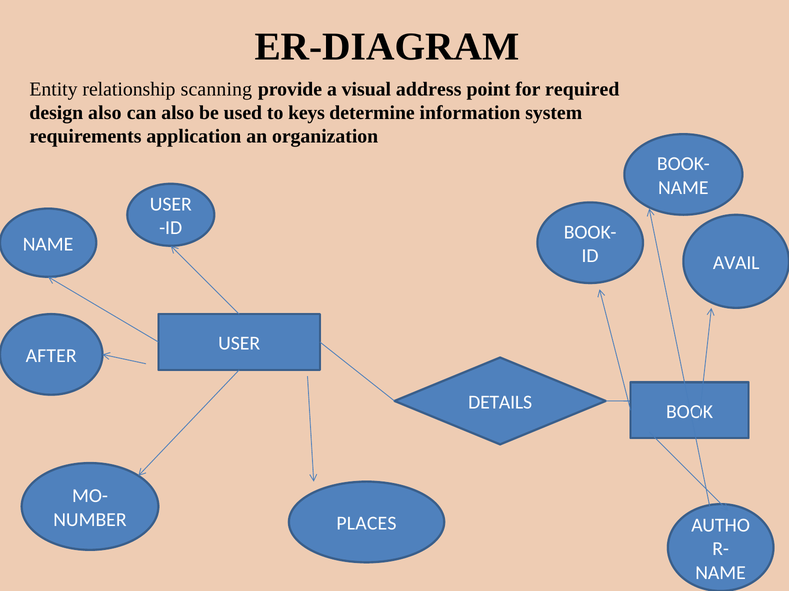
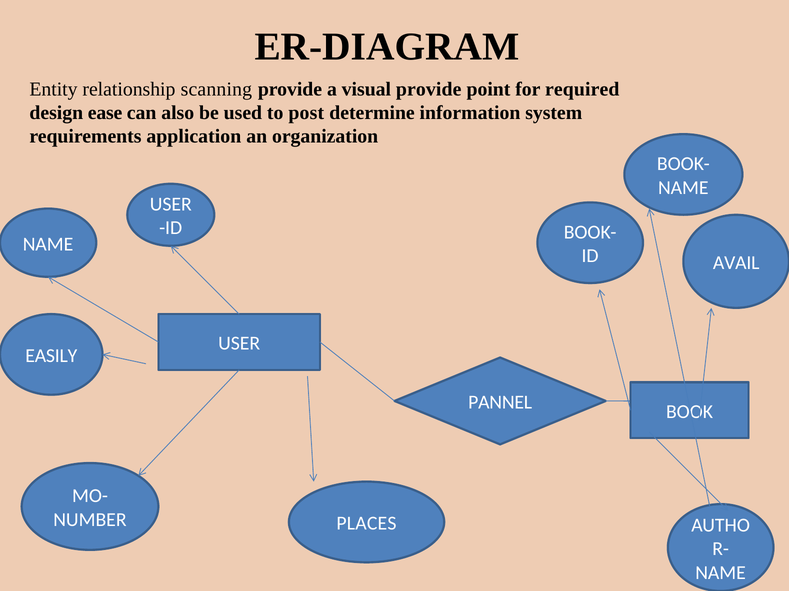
visual address: address -> provide (429, 89)
design also: also -> ease (105, 113)
keys: keys -> post (306, 113)
AFTER: AFTER -> EASILY (51, 356)
DETAILS: DETAILS -> PANNEL (500, 403)
